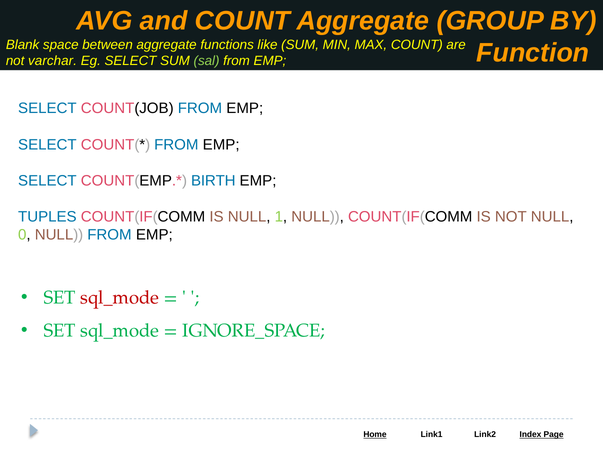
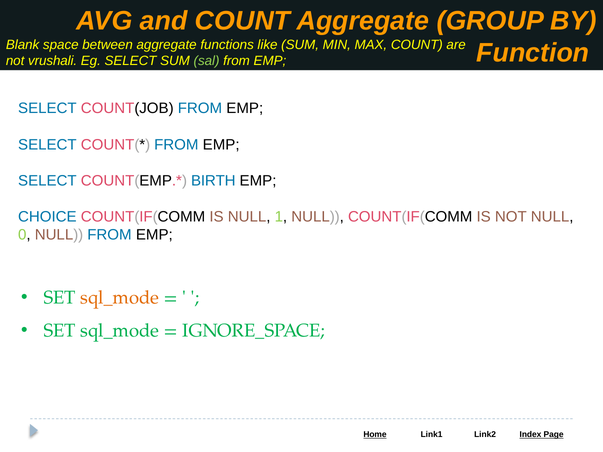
varchar: varchar -> vrushali (53, 61)
TUPLES: TUPLES -> CHOICE (47, 217)
sql_mode colour: red -> orange (120, 298)
